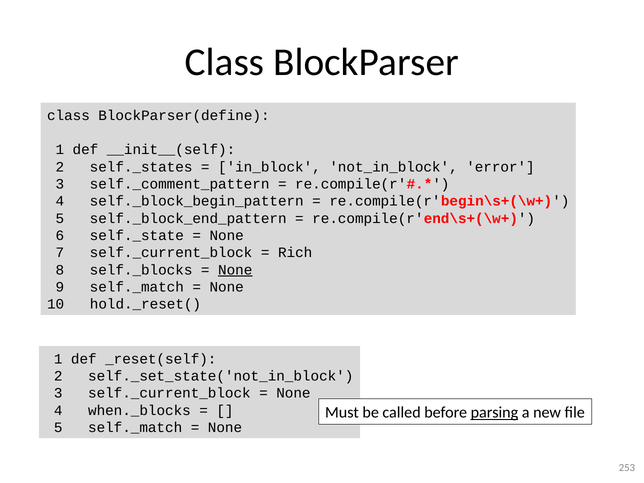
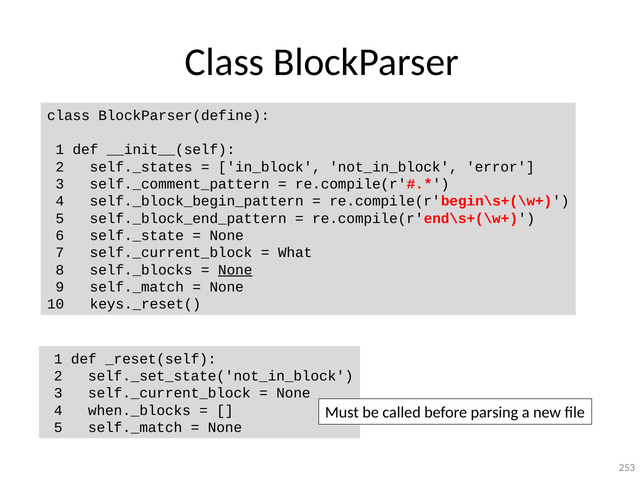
Rich: Rich -> What (295, 253)
hold._reset(: hold._reset( -> keys._reset( (145, 304)
parsing underline: present -> none (494, 413)
